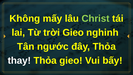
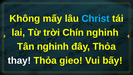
Christ colour: light green -> light blue (96, 18)
trời Gieo: Gieo -> Chín (73, 32)
Tân ngước: ngước -> nghinh (53, 46)
